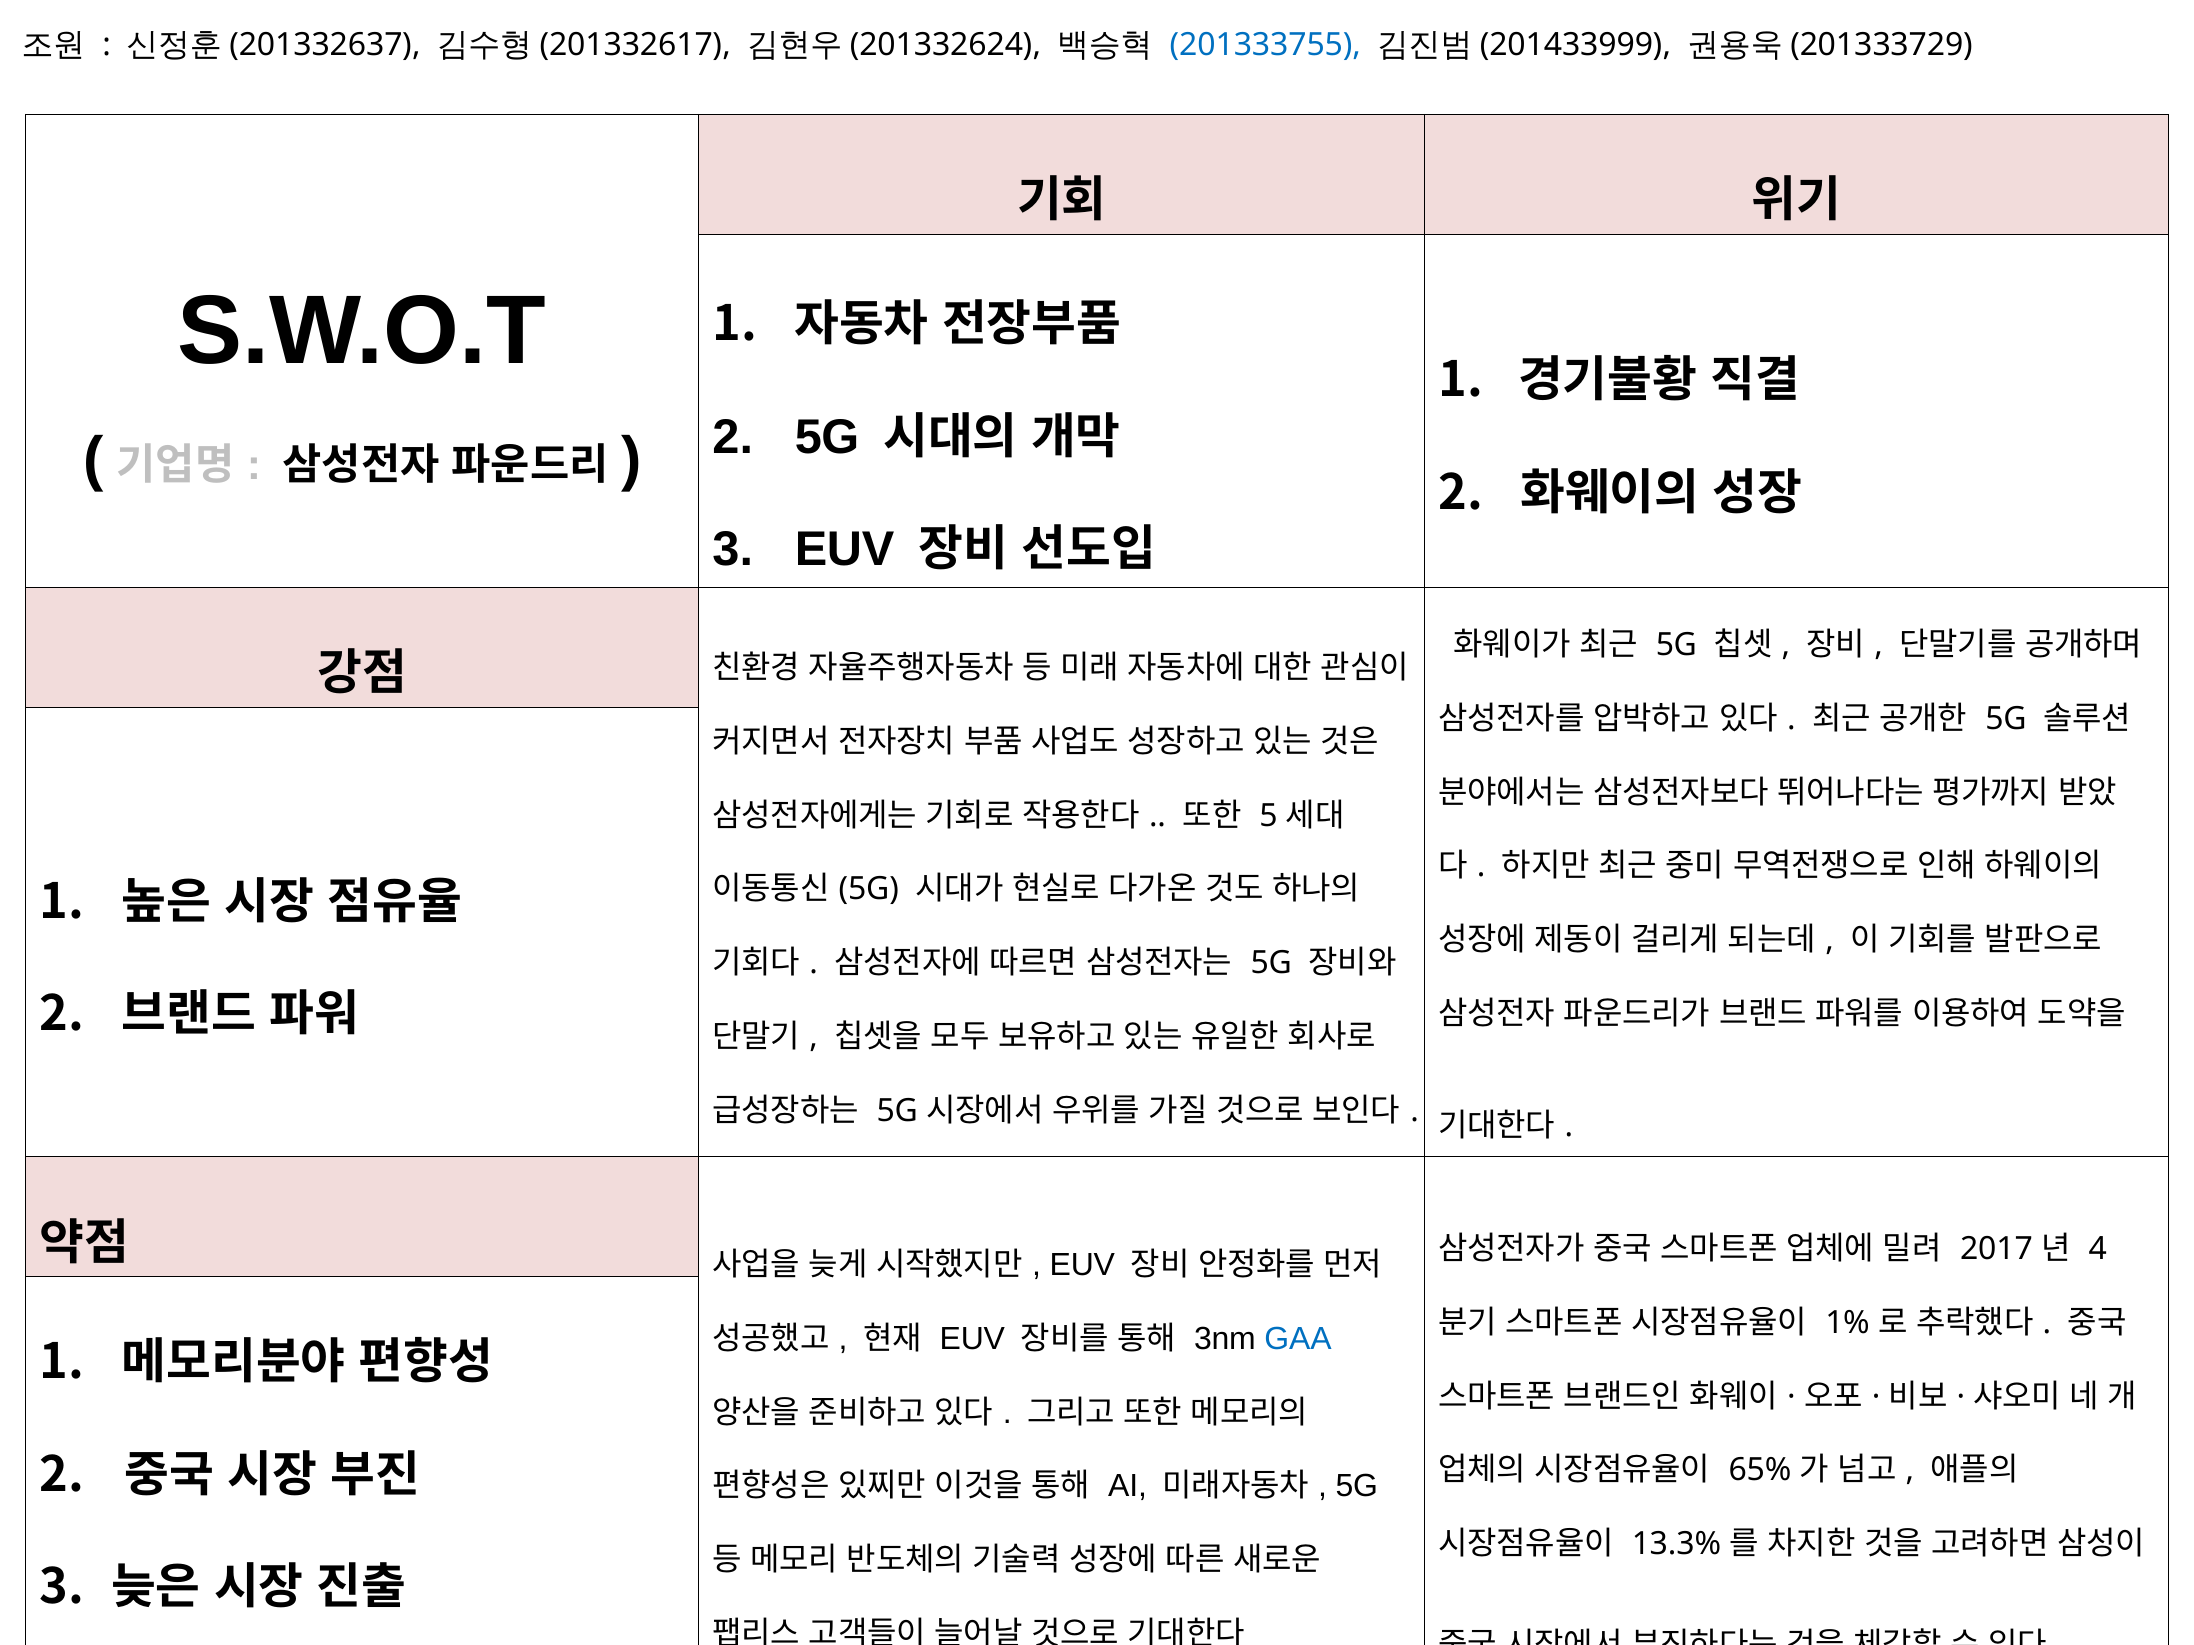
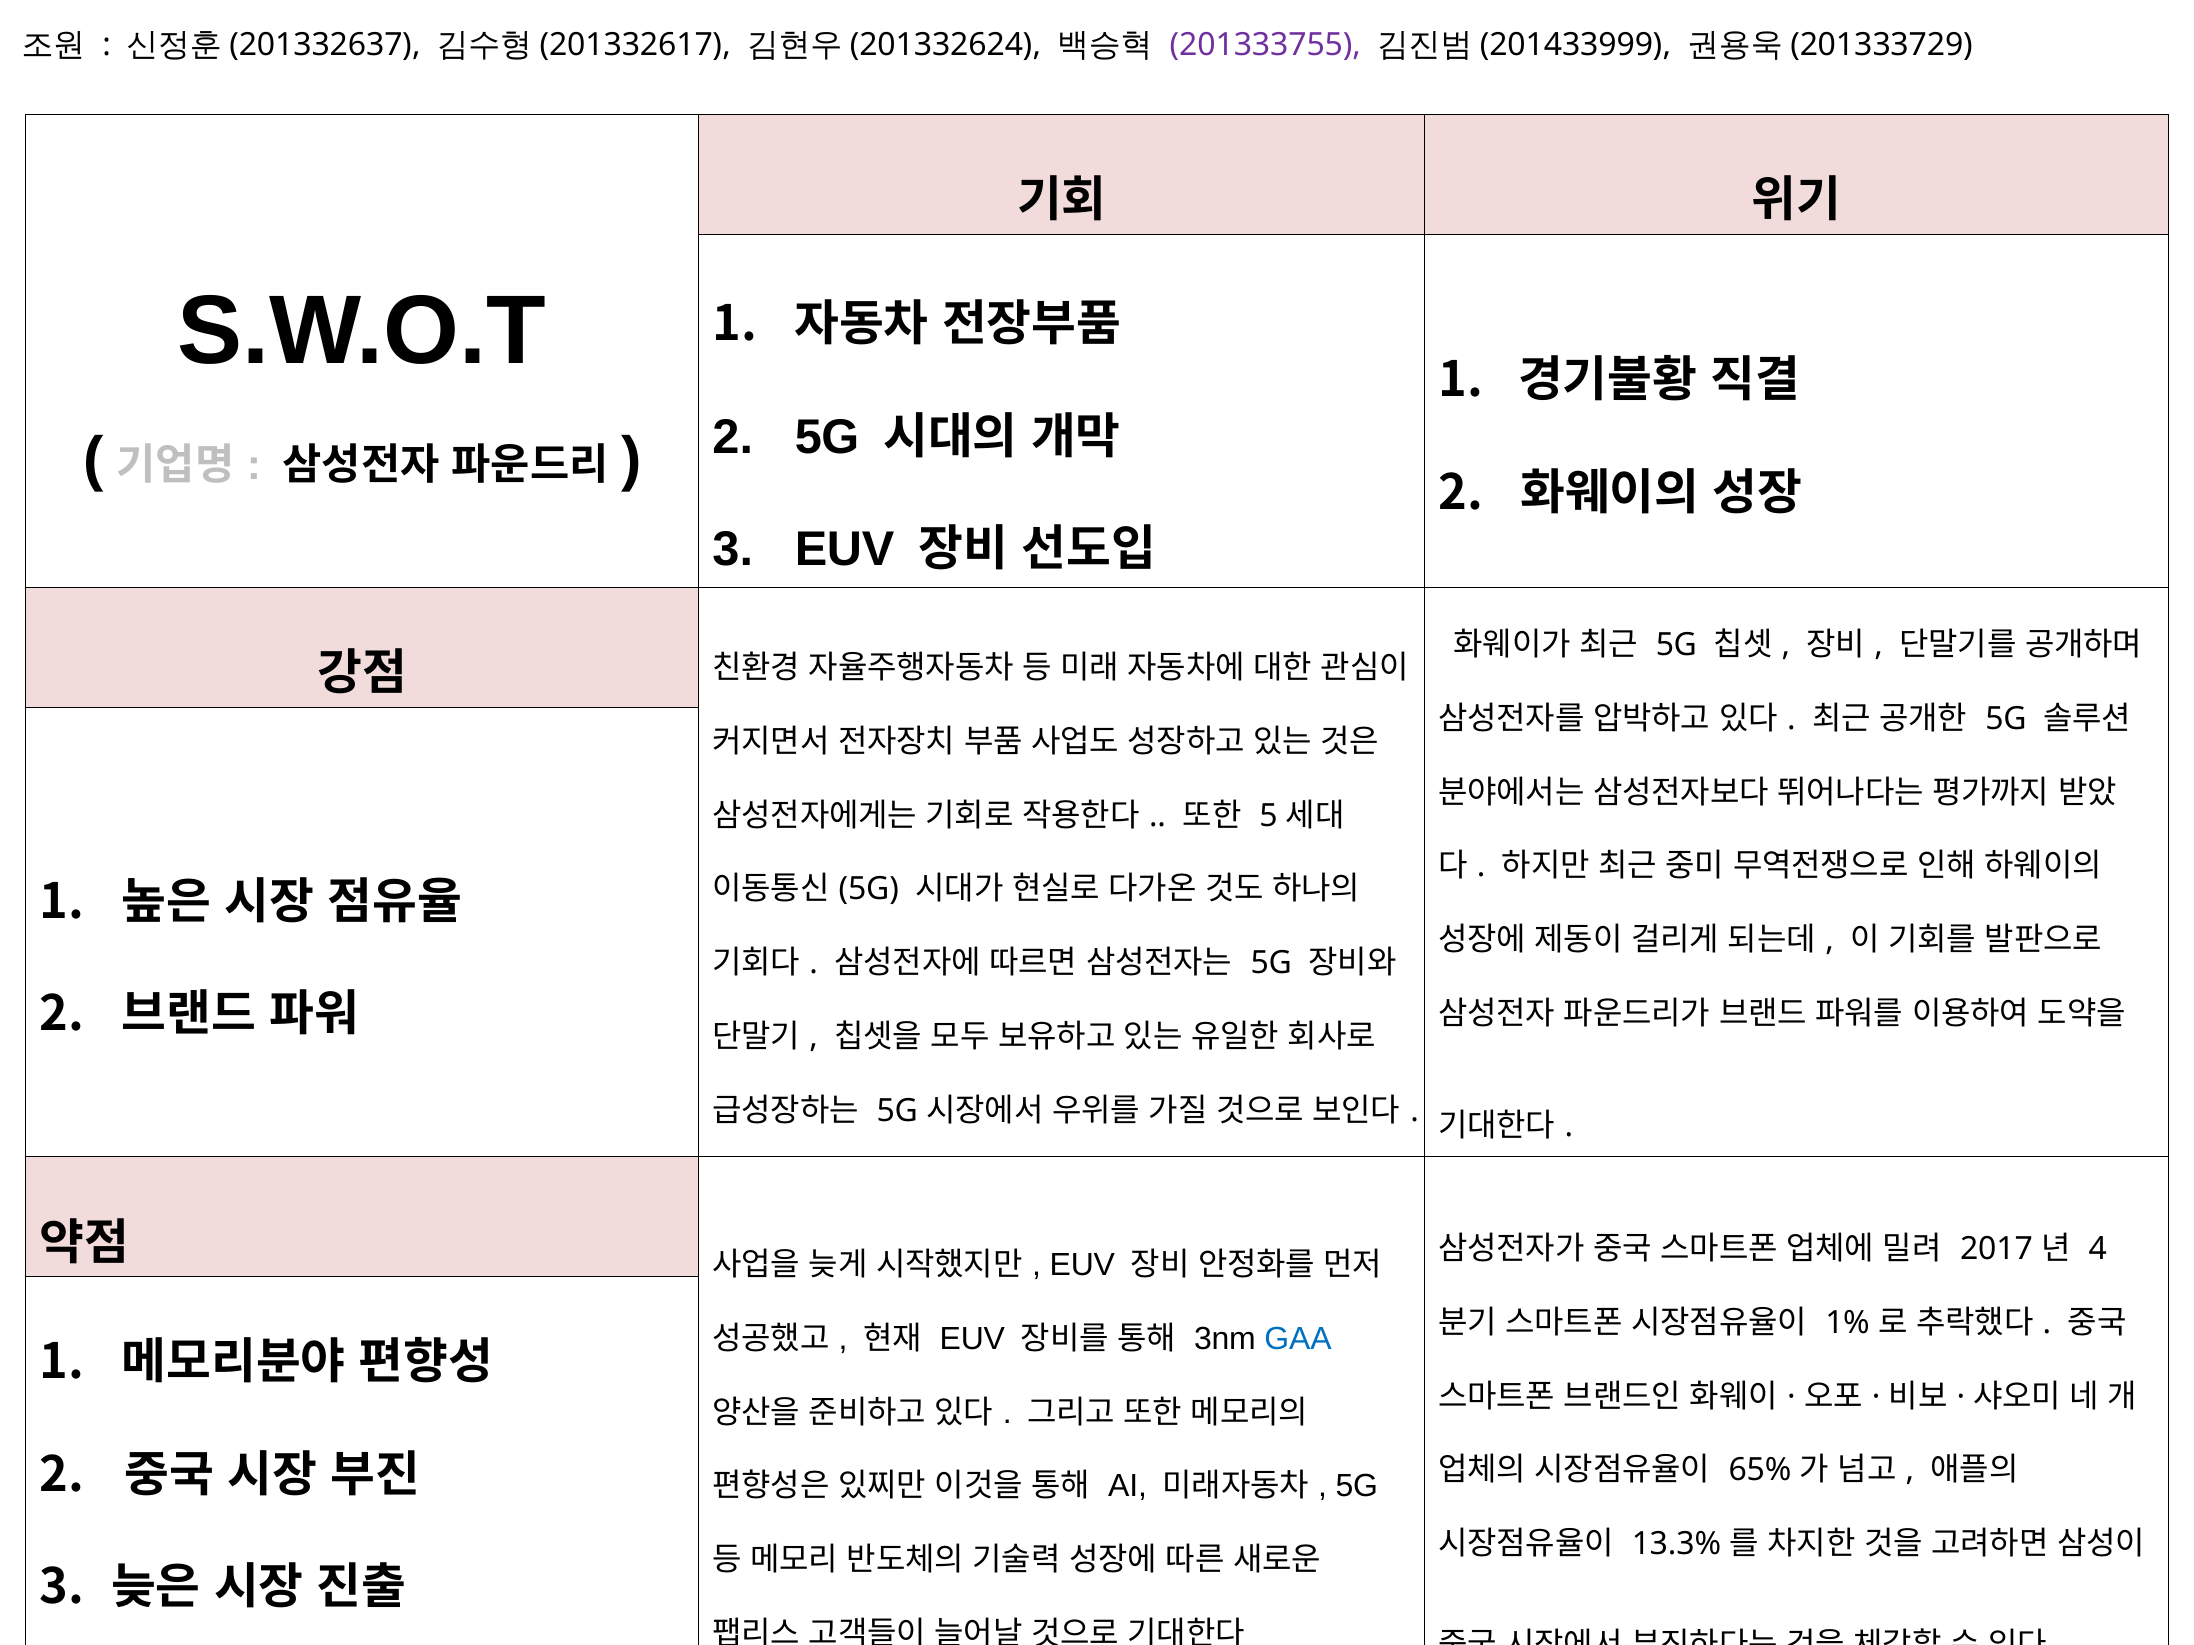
201333755 colour: blue -> purple (1265, 45)
